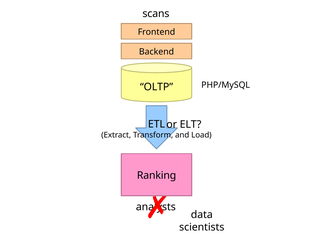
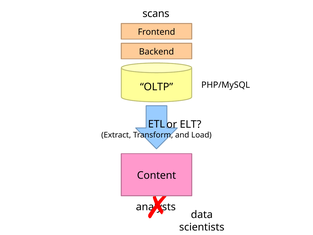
Ranking: Ranking -> Content (157, 175)
